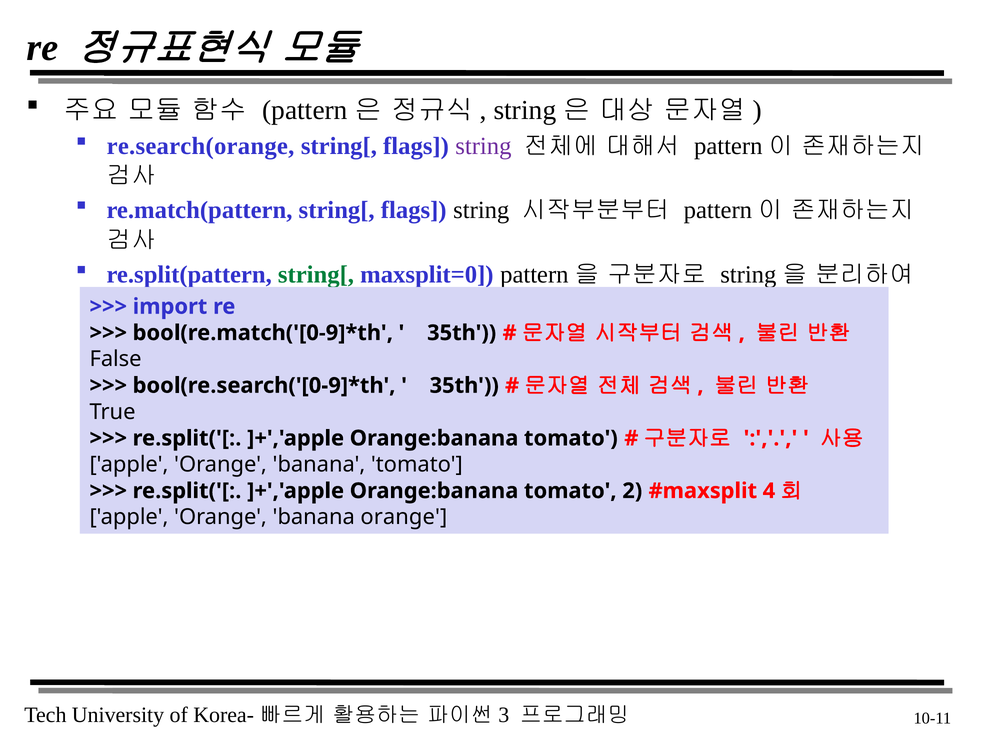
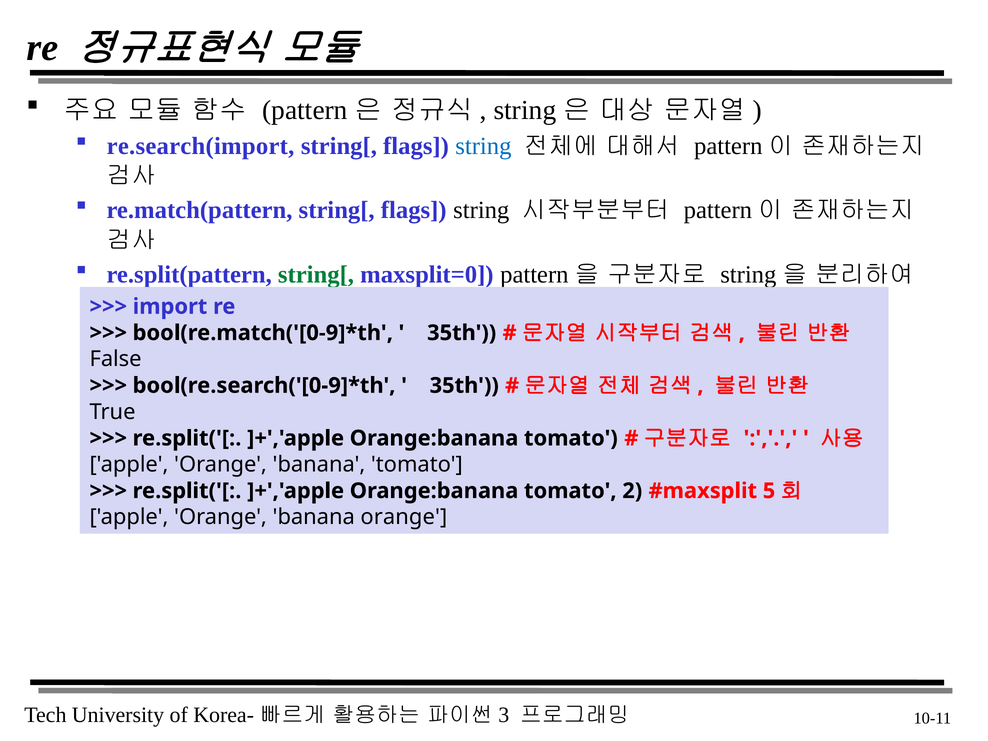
re.search(orange: re.search(orange -> re.search(import (201, 146)
string colour: purple -> blue (483, 146)
4: 4 -> 5 (769, 491)
